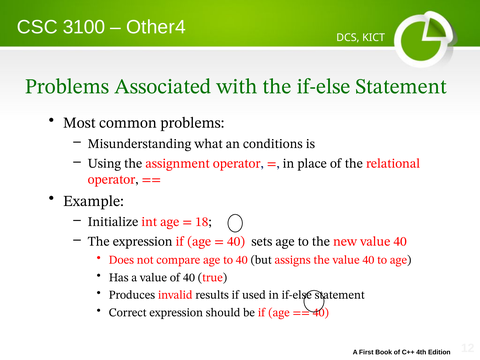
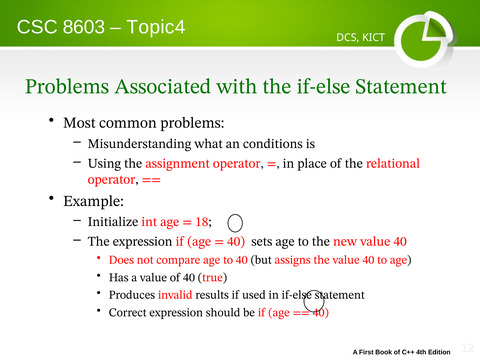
3100: 3100 -> 8603 (84, 27)
Other4: Other4 -> Topic4 (156, 27)
